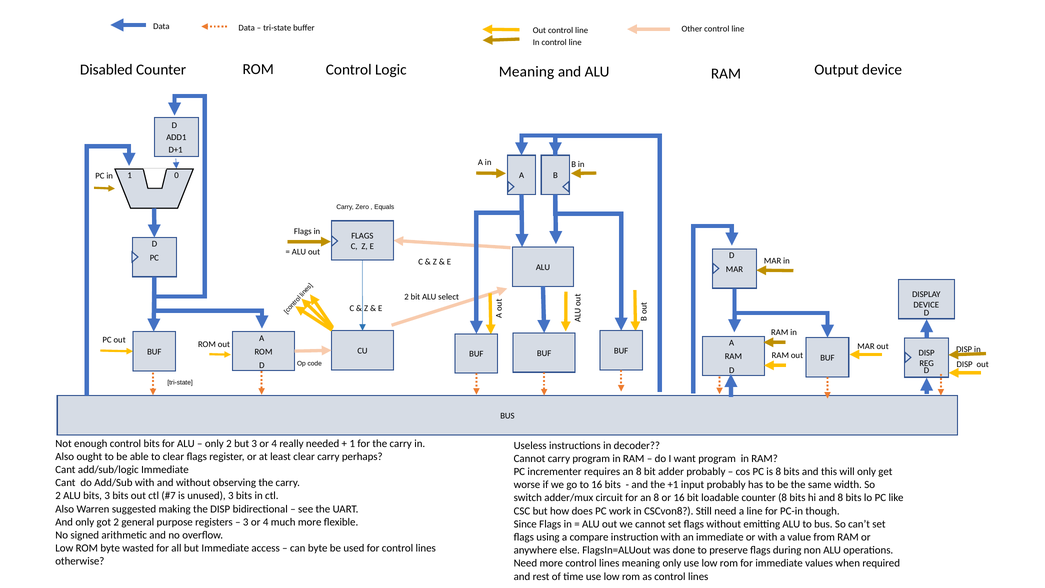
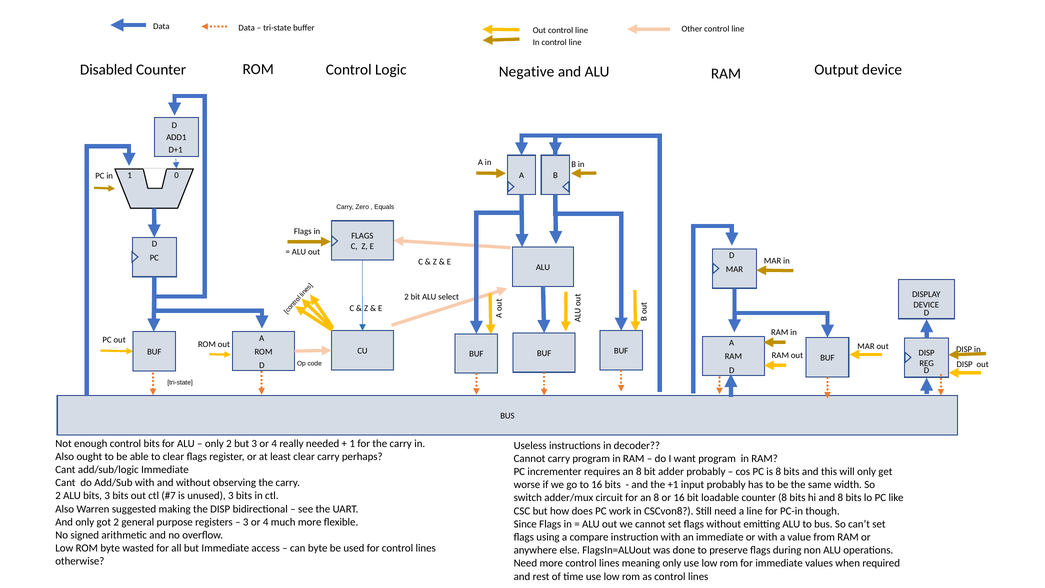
ROM Meaning: Meaning -> Negative (527, 71)
